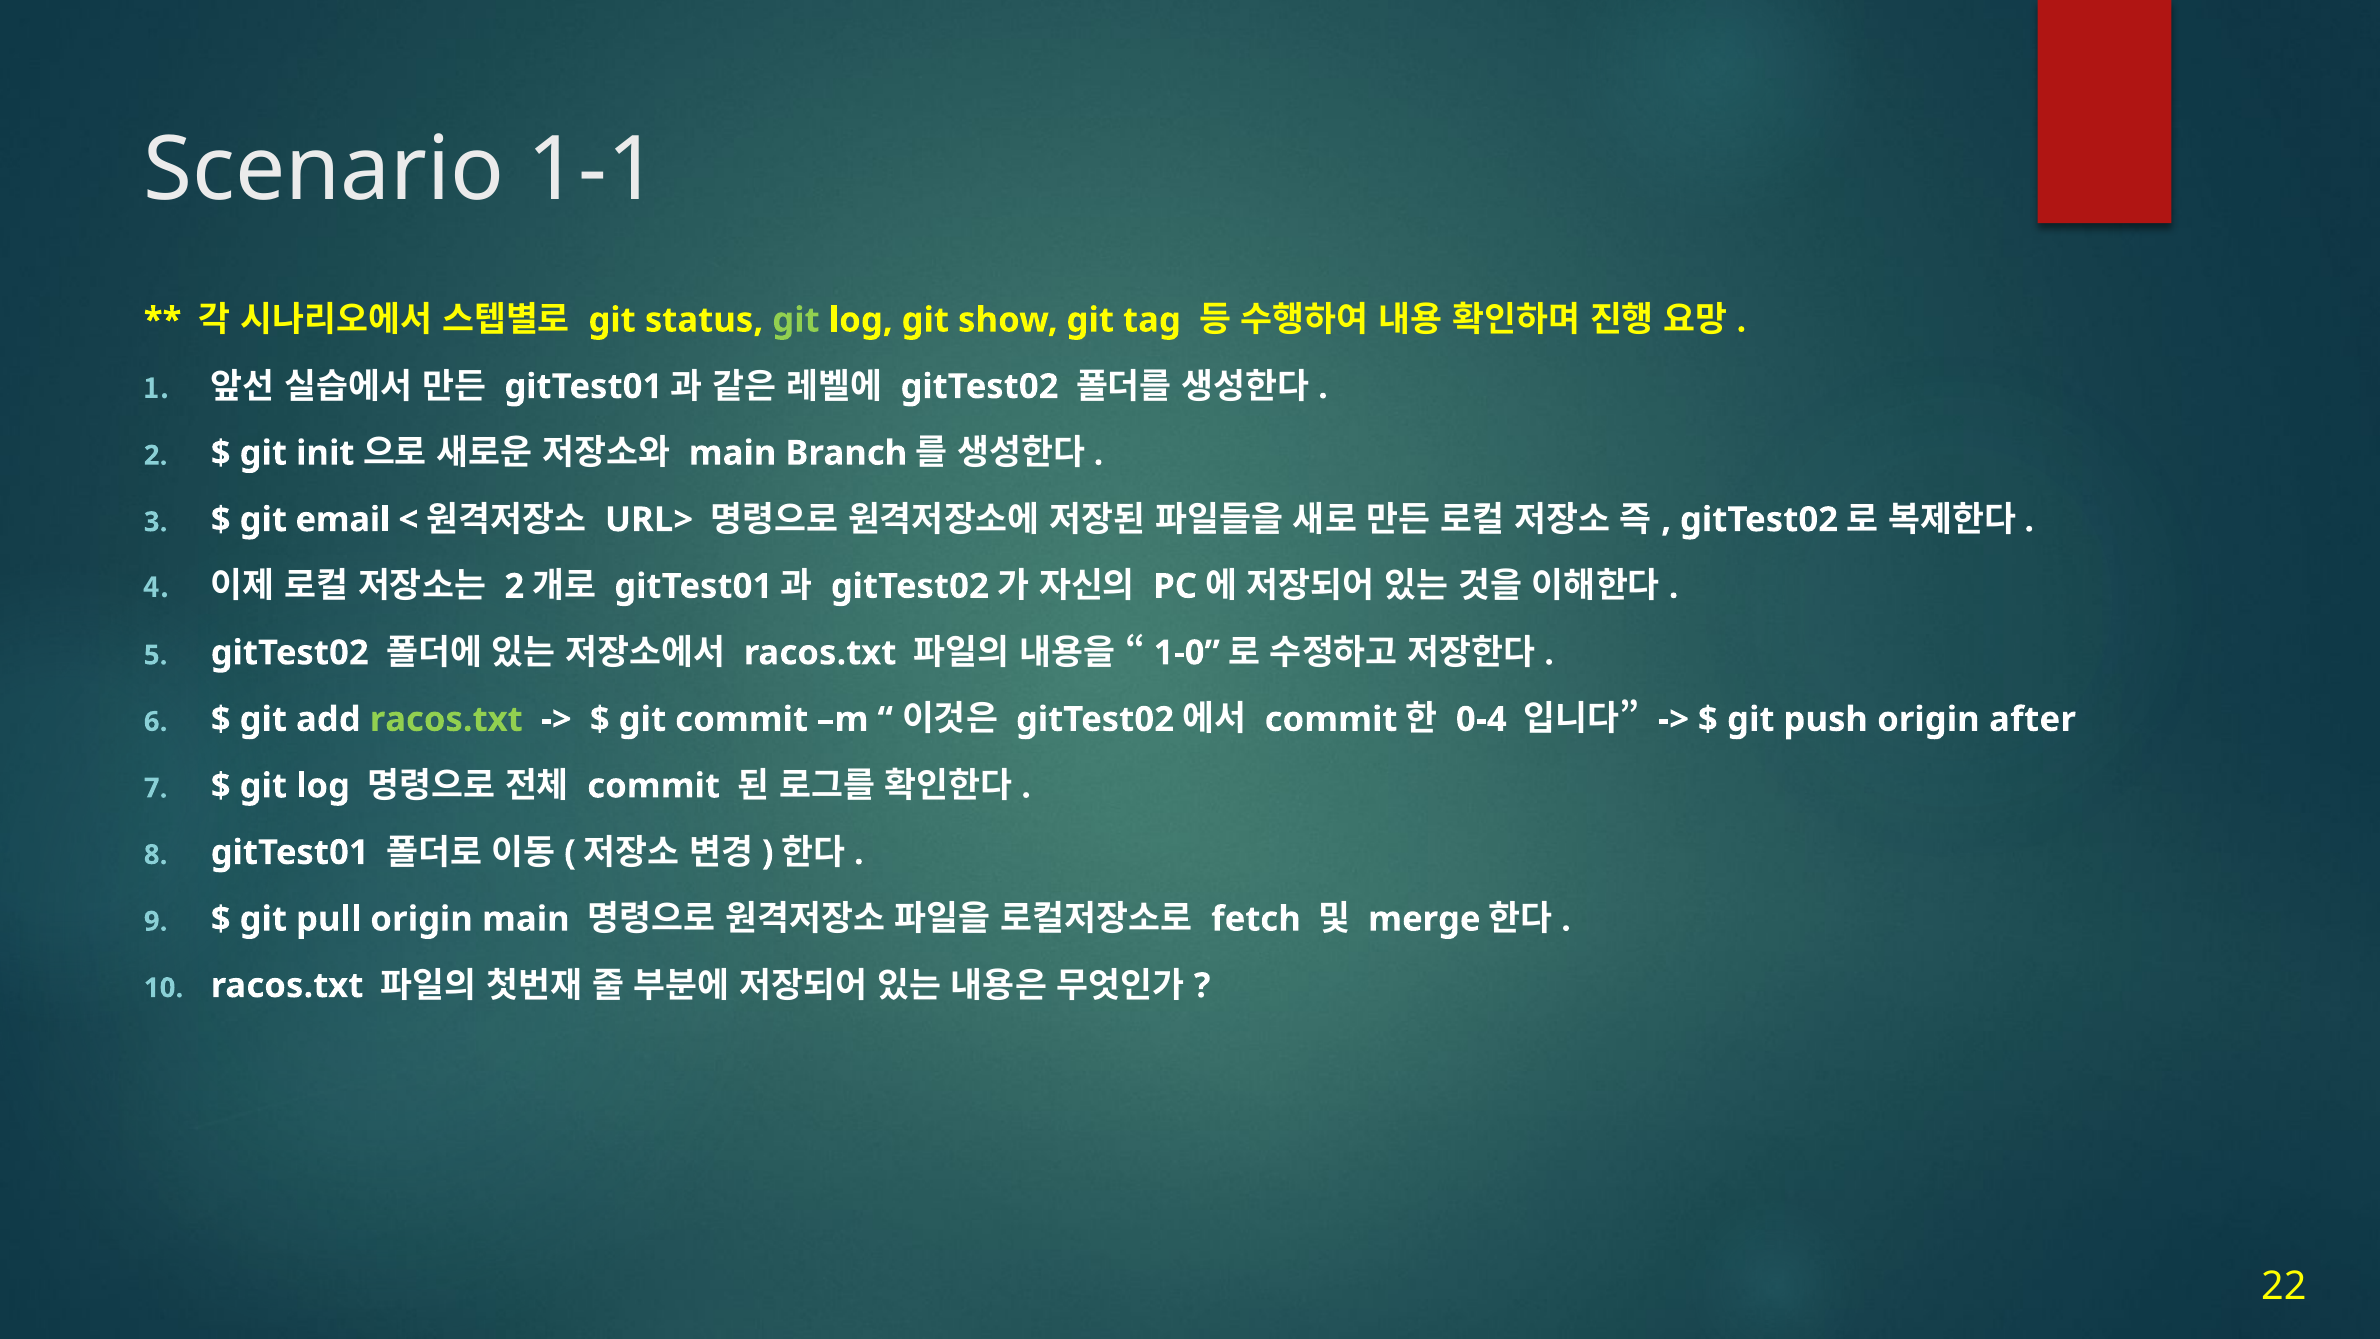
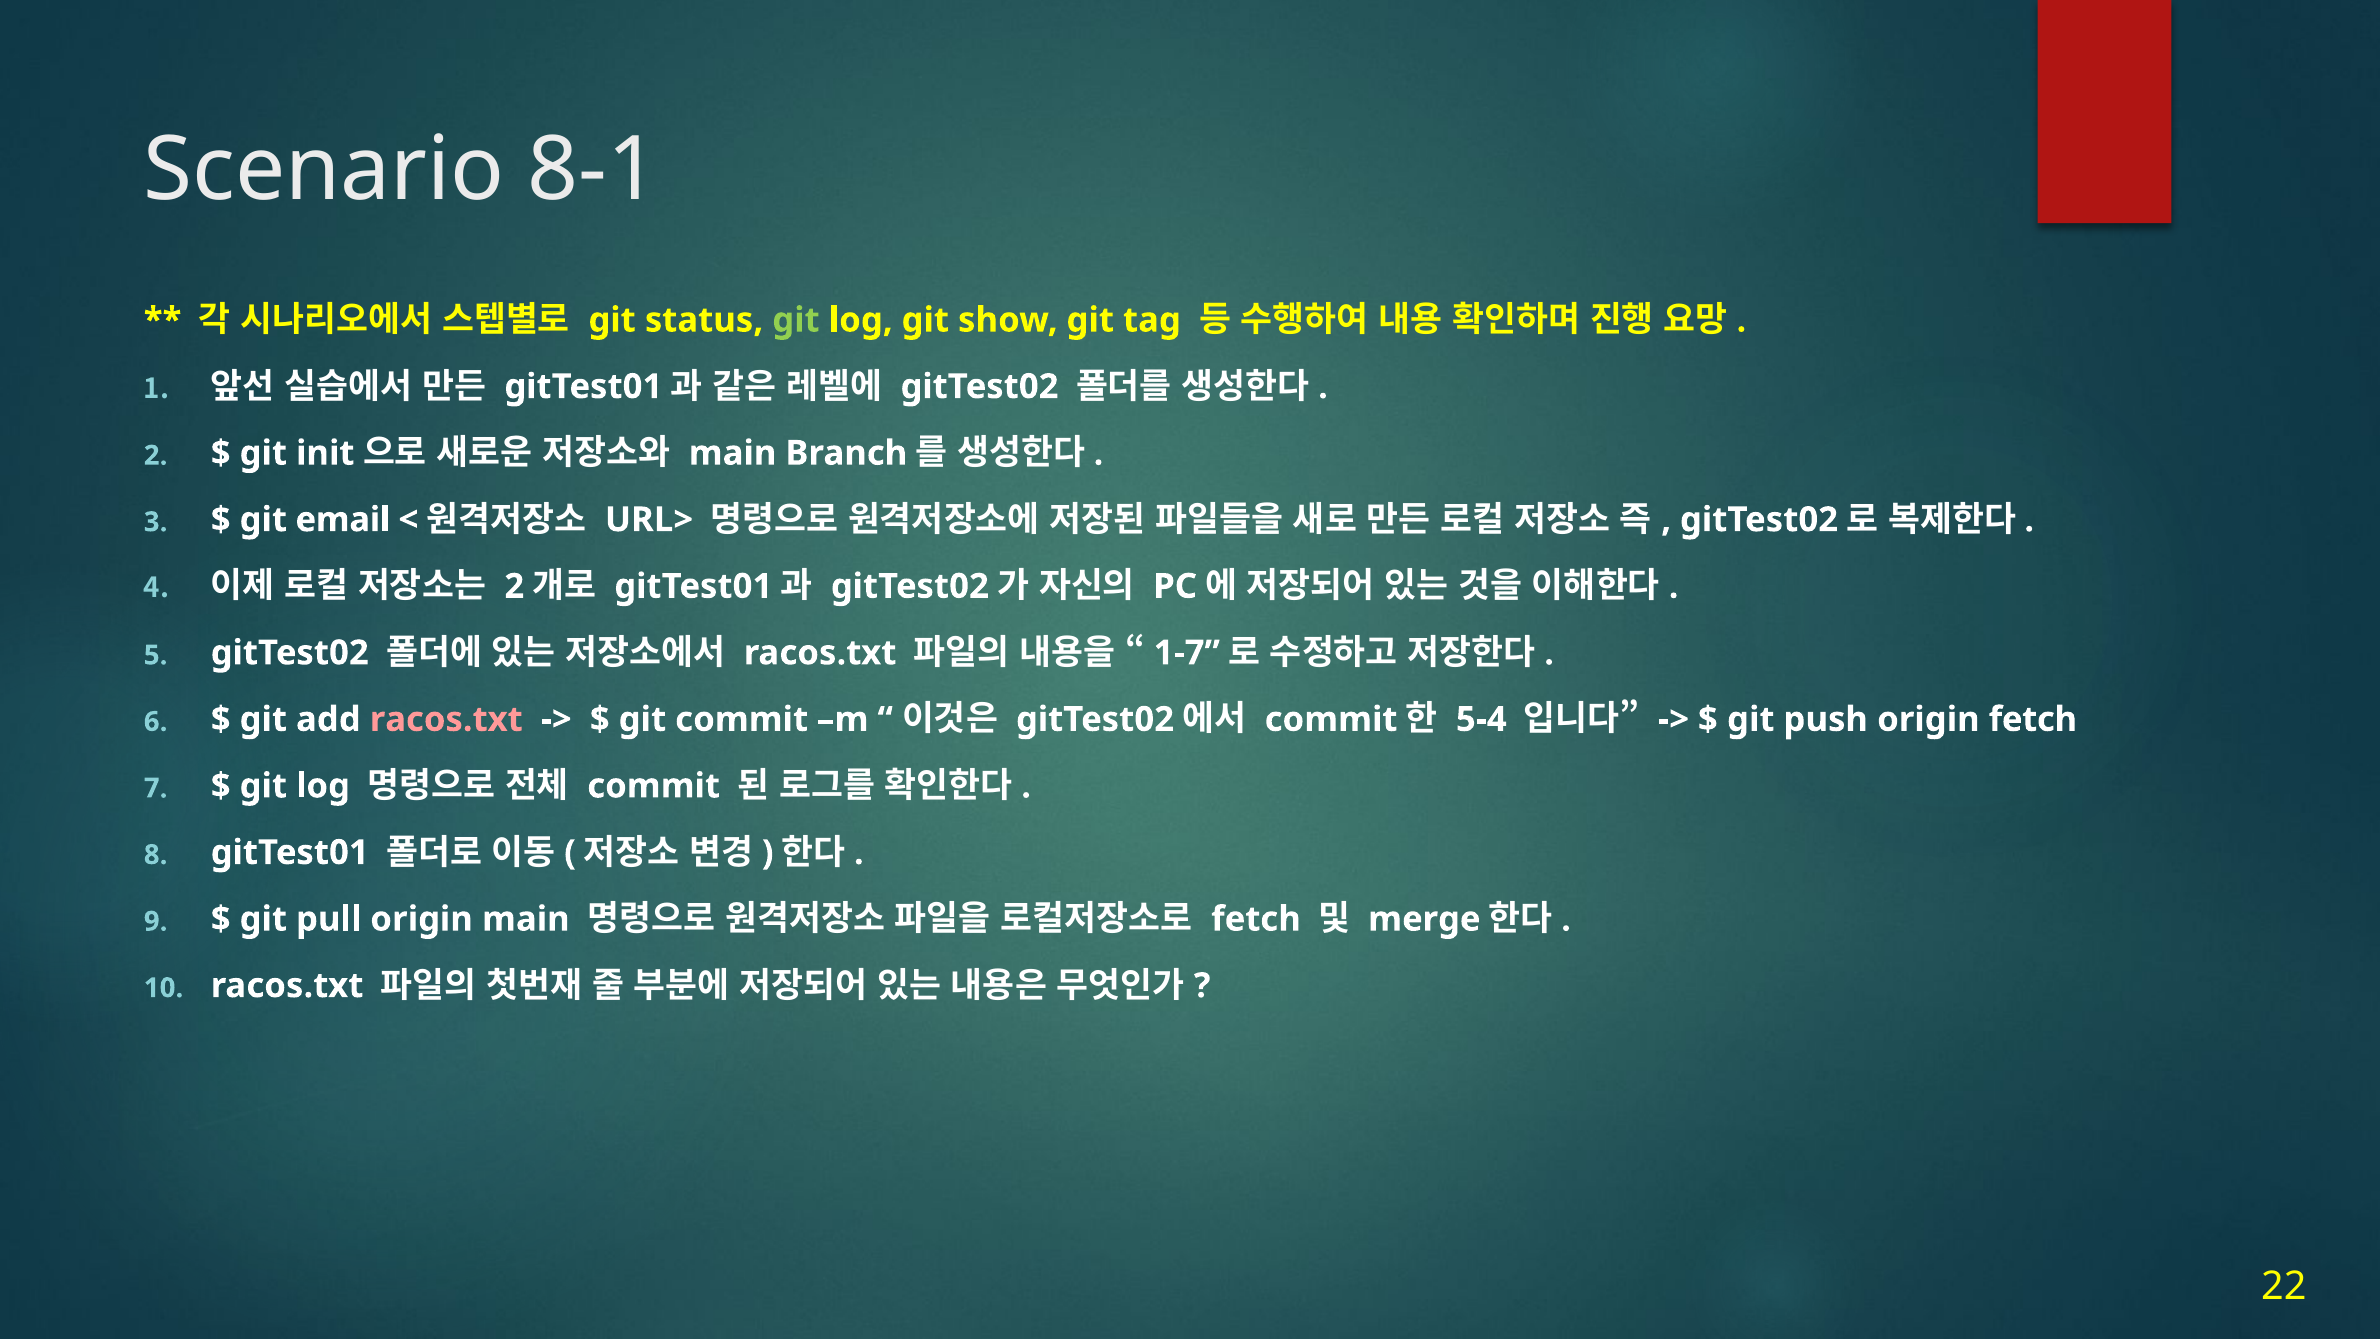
1-1: 1-1 -> 8-1 (593, 170)
1-0: 1-0 -> 1-7 (1187, 653)
racos.txt colour: light green -> pink (446, 719)
0-4: 0-4 -> 5-4 (1481, 719)
origin after: after -> fetch (2033, 719)
